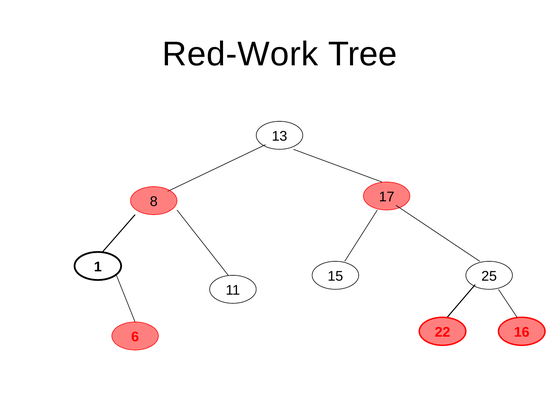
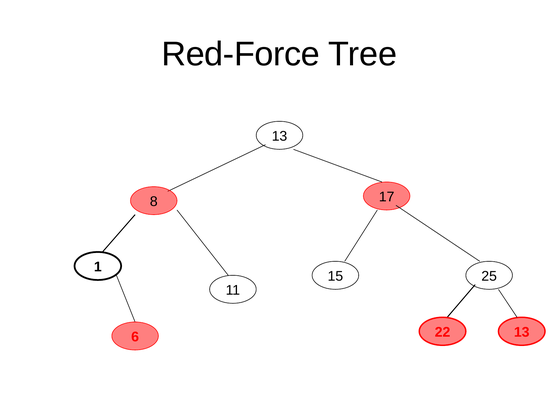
Red-Work: Red-Work -> Red-Force (241, 54)
6 16: 16 -> 13 (522, 332)
